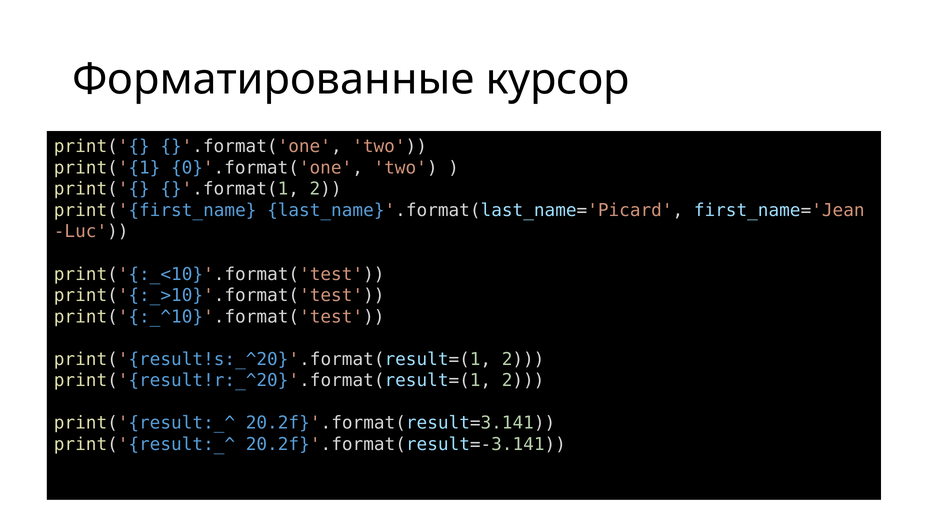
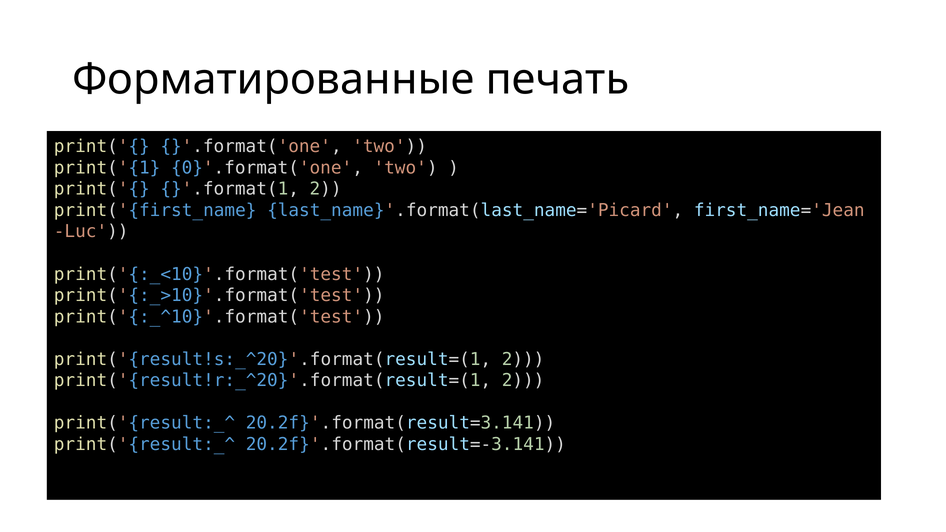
курсор: курсор -> печать (557, 79)
